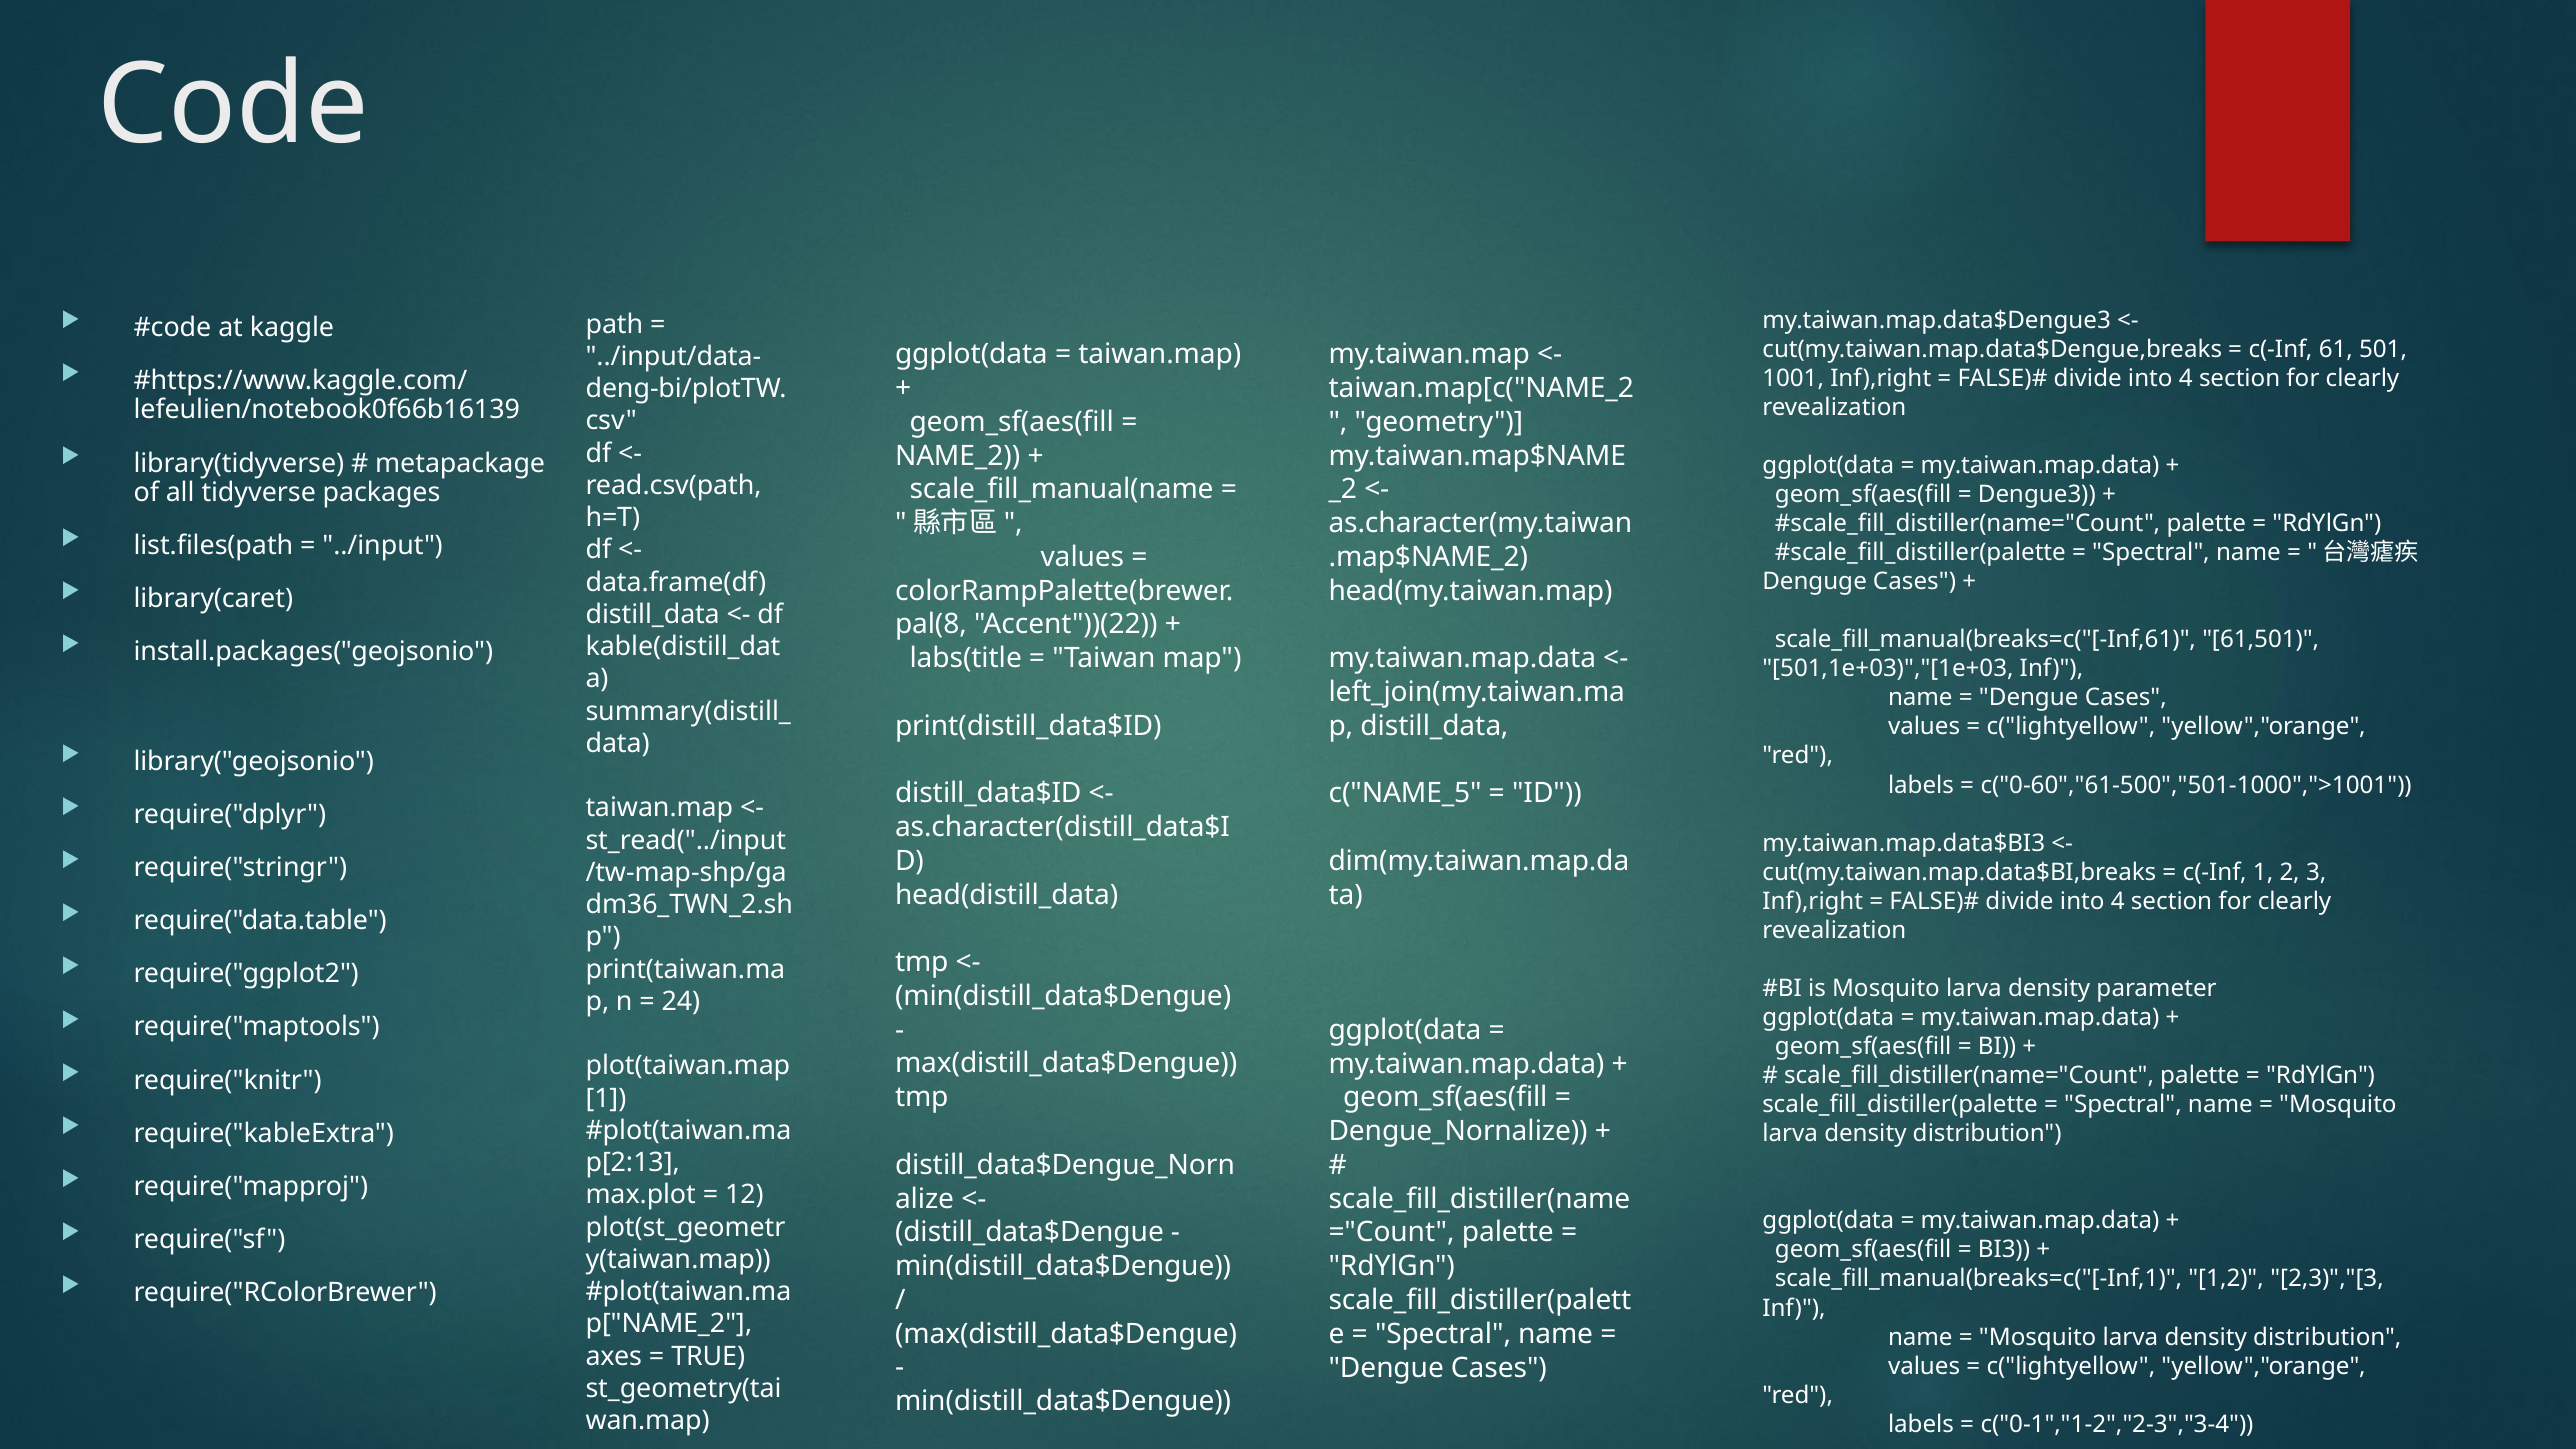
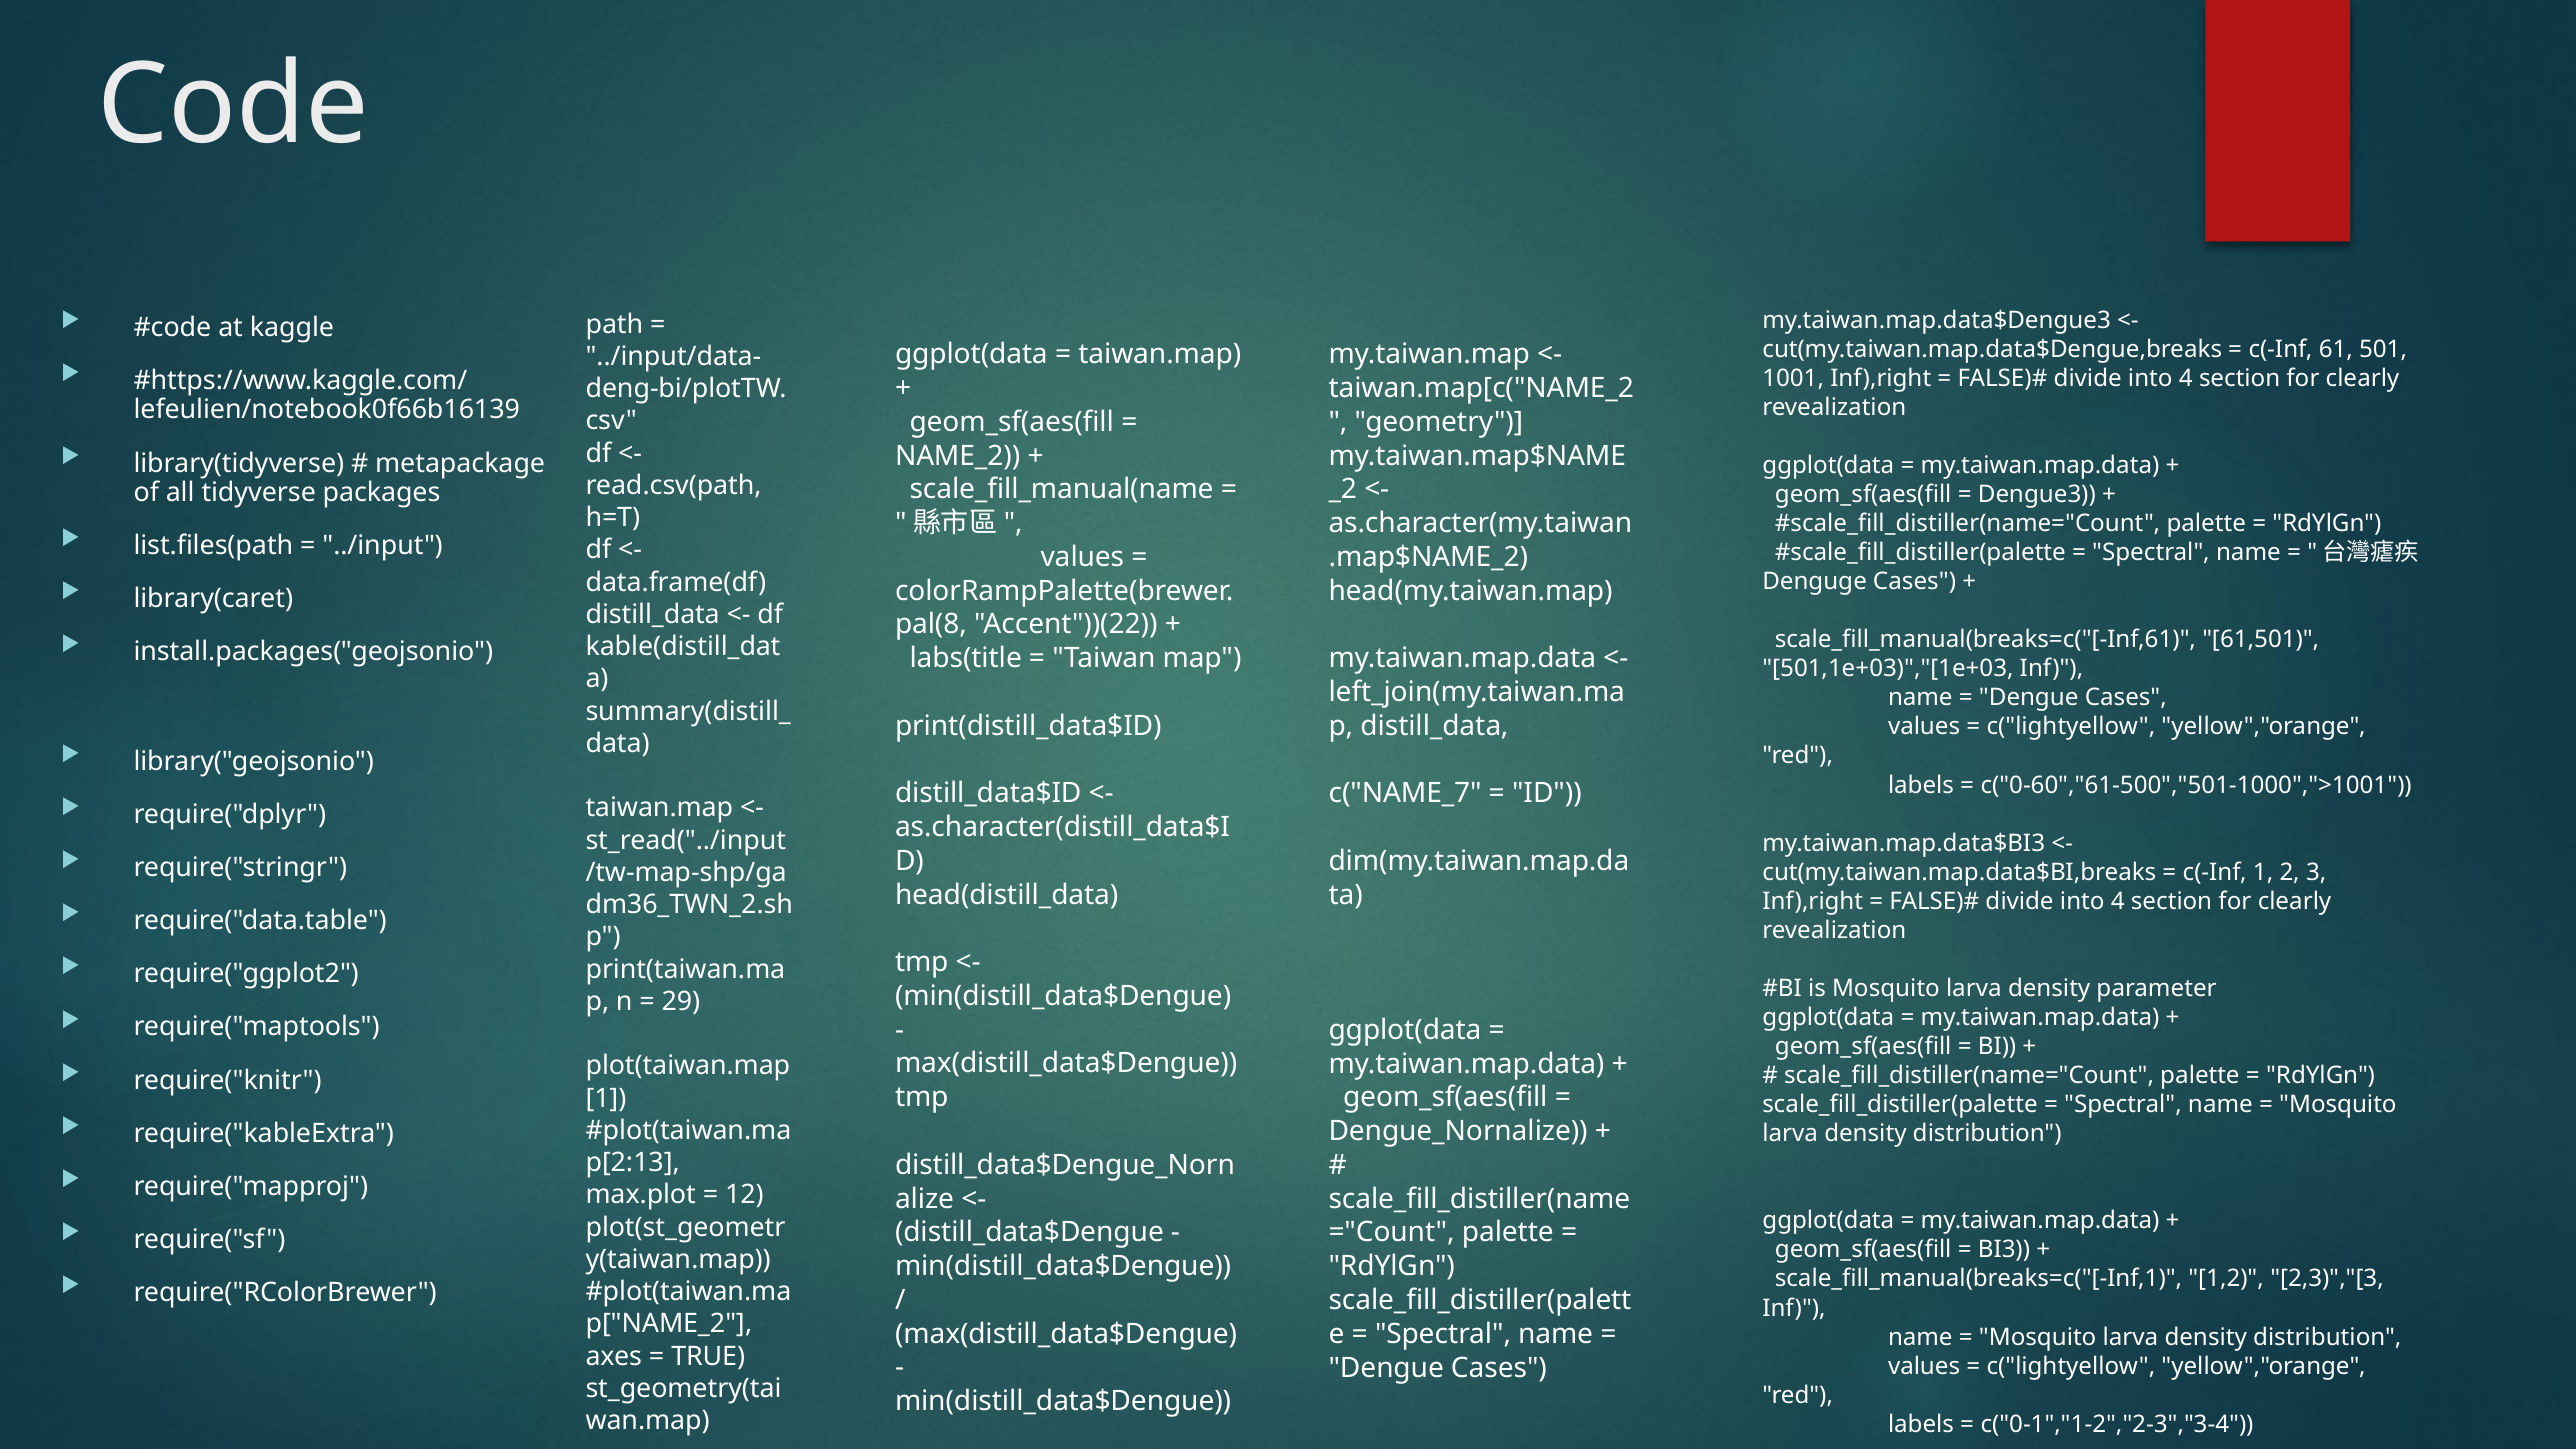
c("NAME_5: c("NAME_5 -> c("NAME_7 (1405, 794)
24: 24 -> 29 (681, 1001)
